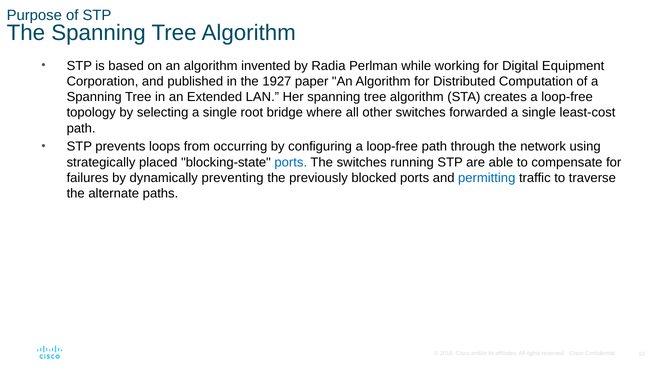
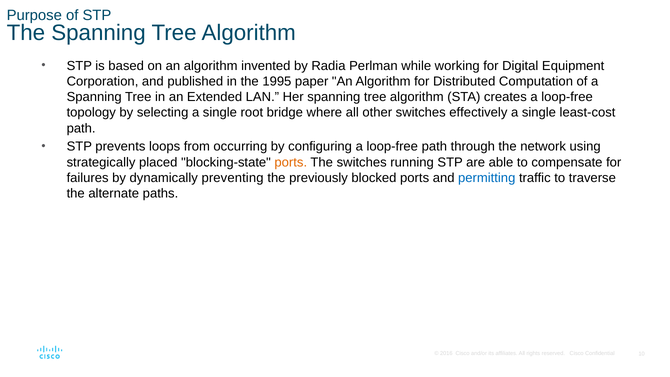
1927: 1927 -> 1995 (277, 81)
forwarded: forwarded -> effectively (478, 113)
ports colour: blue -> orange (291, 162)
